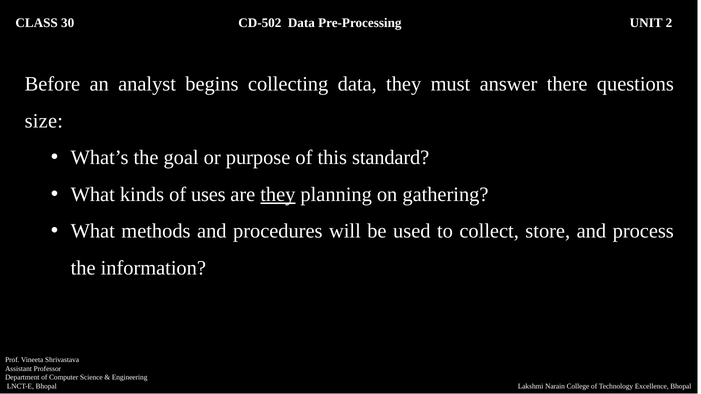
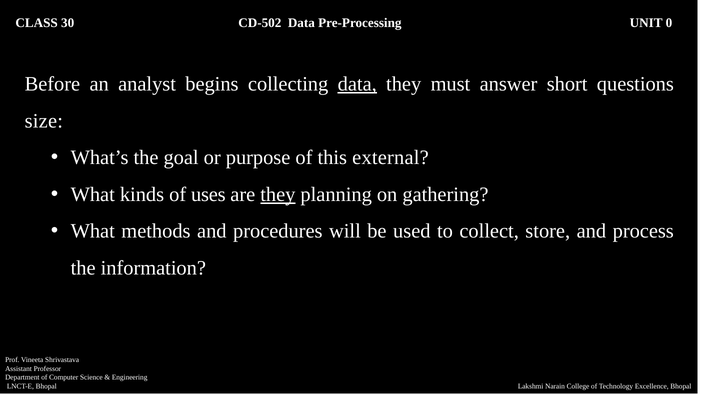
2: 2 -> 0 (669, 23)
data underline: none -> present (357, 84)
there: there -> short (567, 84)
standard: standard -> external (390, 158)
